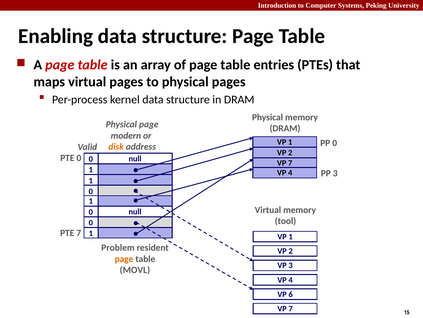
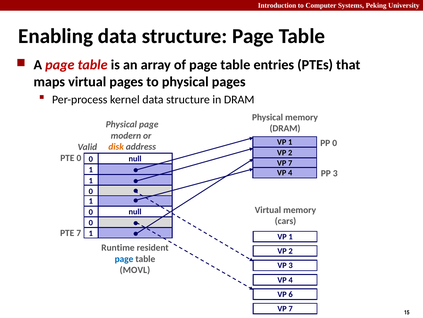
tool: tool -> cars (285, 221)
Problem: Problem -> Runtime (118, 247)
page colour: orange -> blue (124, 258)
